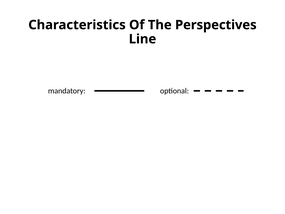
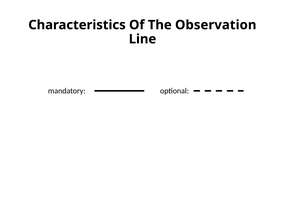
Perspectives: Perspectives -> Observation (216, 25)
